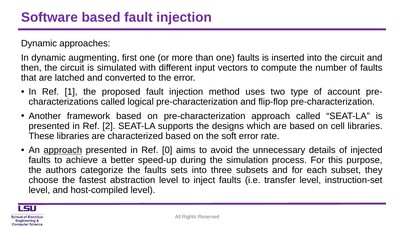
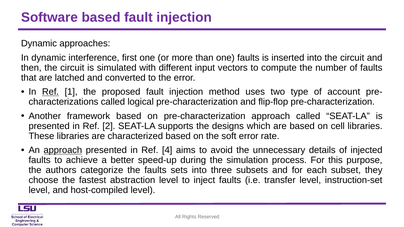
augmenting: augmenting -> interference (94, 58)
Ref underline: none -> present (50, 92)
0: 0 -> 4 (167, 150)
